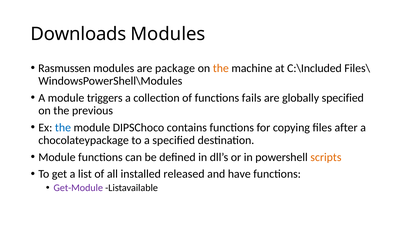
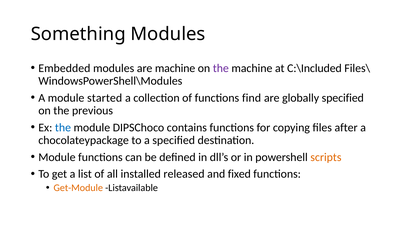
Downloads: Downloads -> Something (78, 34)
Rasmussen: Rasmussen -> Embedded (64, 68)
are package: package -> machine (175, 68)
the colour: orange -> purple (221, 68)
triggers: triggers -> started (105, 98)
fails: fails -> find (252, 98)
have: have -> fixed (239, 174)
Get-Module colour: purple -> orange (78, 188)
